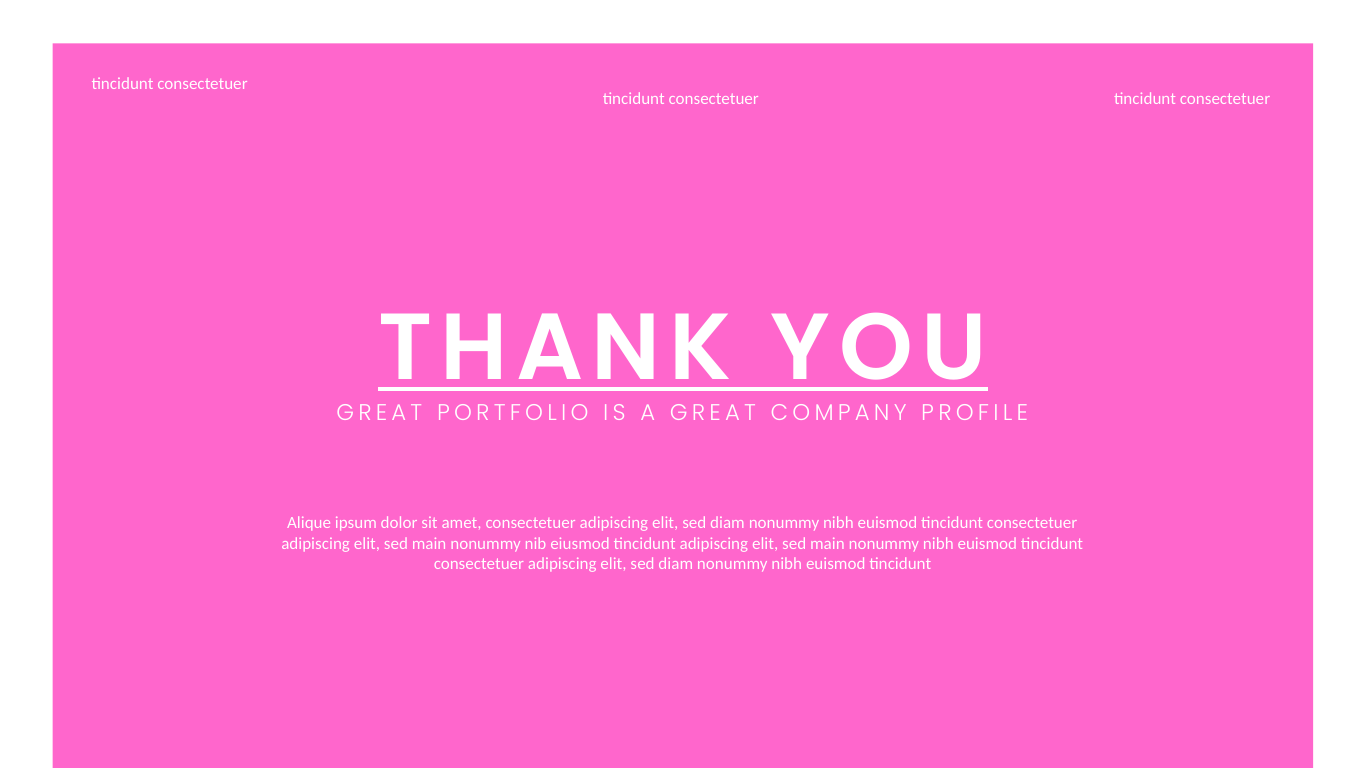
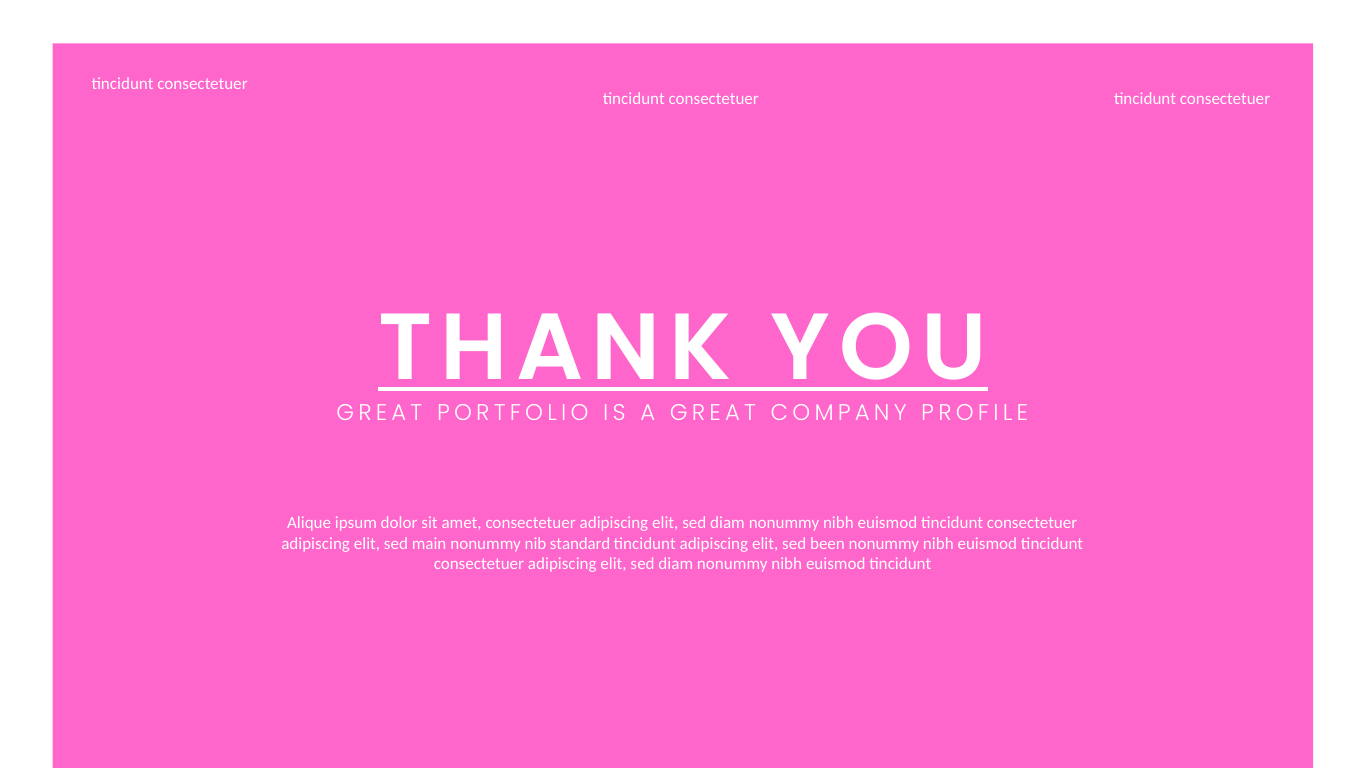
eiusmod: eiusmod -> standard (580, 544)
main: main -> been (827, 544)
